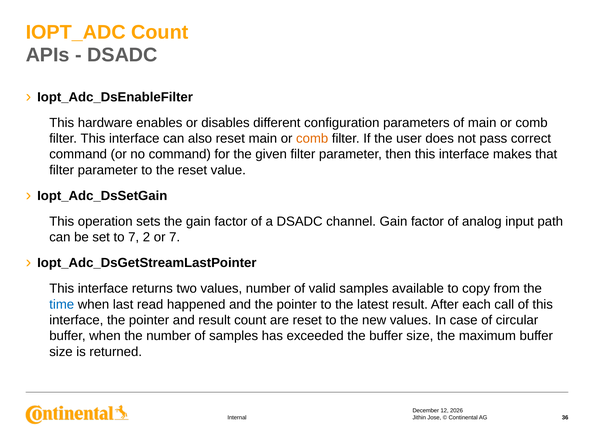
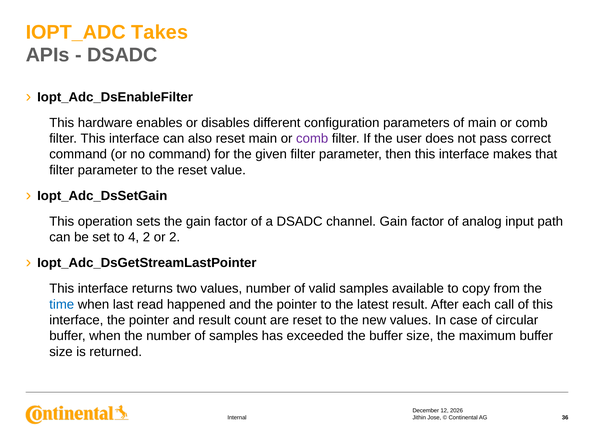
IOPT_ADC Count: Count -> Takes (160, 32)
comb colour: orange -> purple (312, 139)
to 7: 7 -> 4 (134, 237)
or 7: 7 -> 2 (175, 237)
